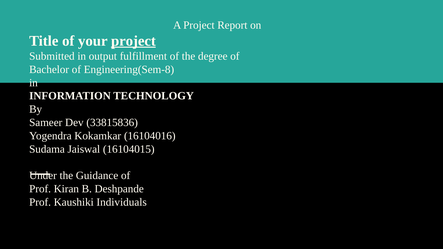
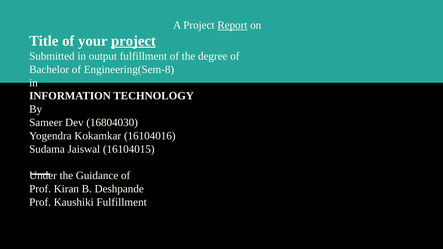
Report underline: none -> present (232, 25)
33815836: 33815836 -> 16804030 (112, 123)
Kaushiki Individuals: Individuals -> Fulfillment (122, 202)
